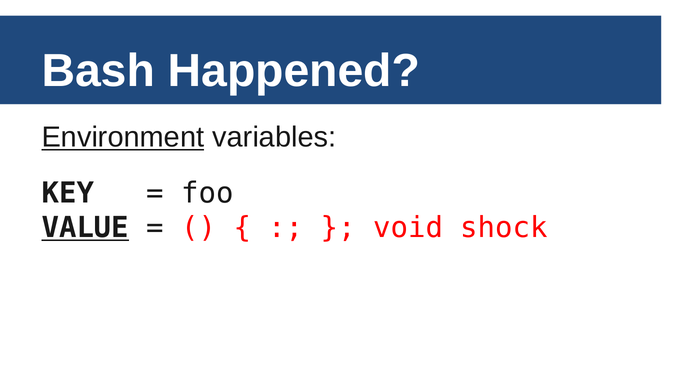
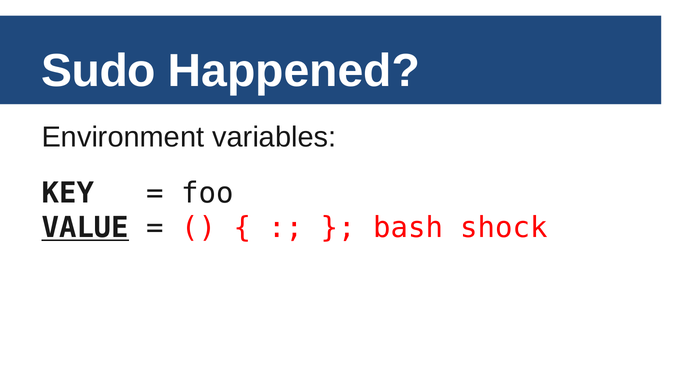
Bash: Bash -> Sudo (99, 71)
Environment underline: present -> none (123, 138)
void: void -> bash (408, 228)
